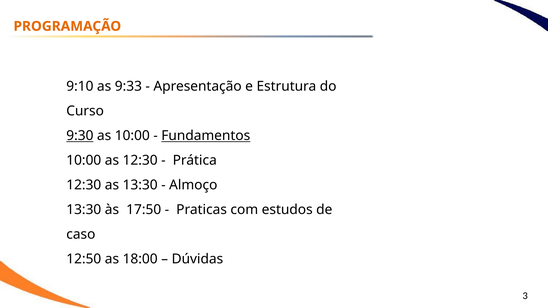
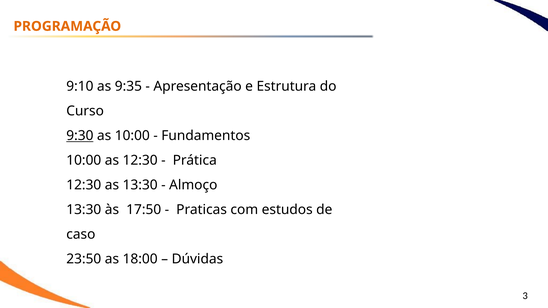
9:33: 9:33 -> 9:35 (128, 86)
Fundamentos underline: present -> none (206, 136)
12:50: 12:50 -> 23:50 (84, 259)
